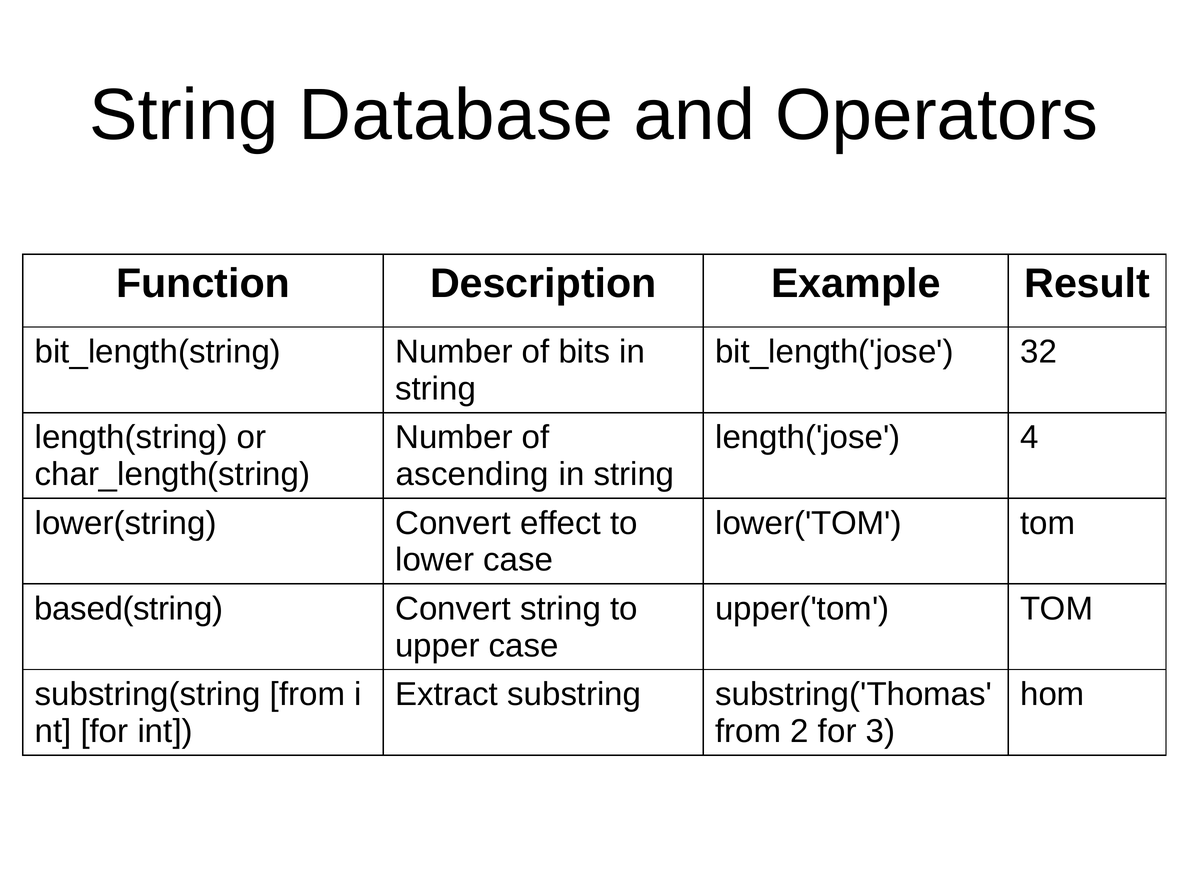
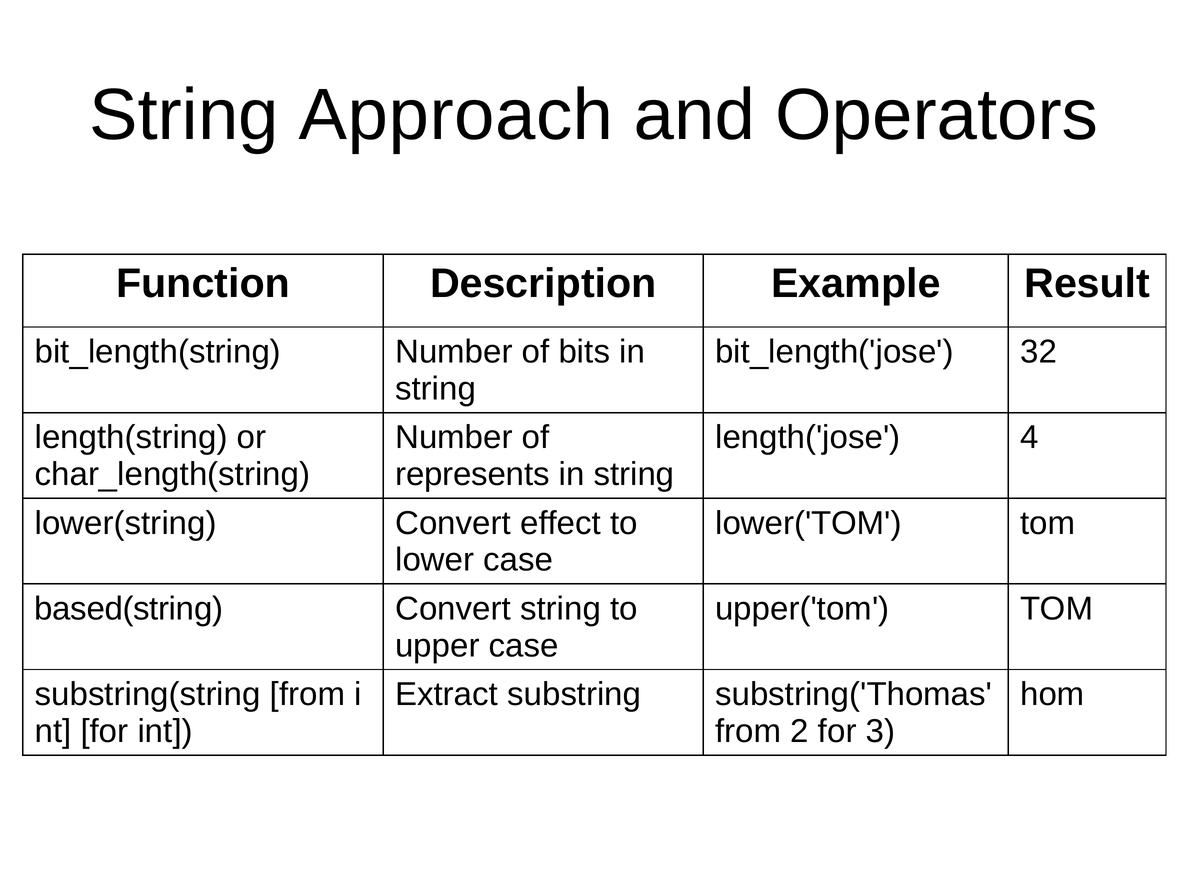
Database: Database -> Approach (456, 115)
ascending: ascending -> represents (472, 474)
